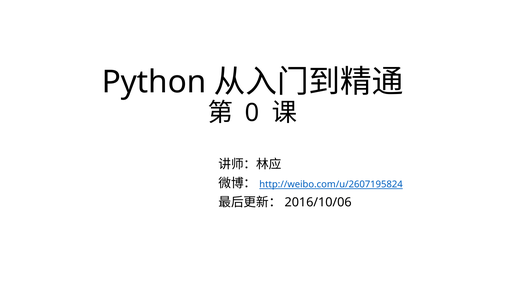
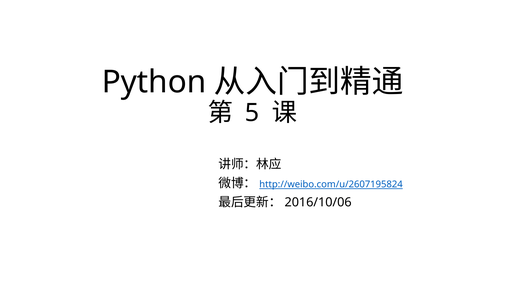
0: 0 -> 5 (252, 113)
